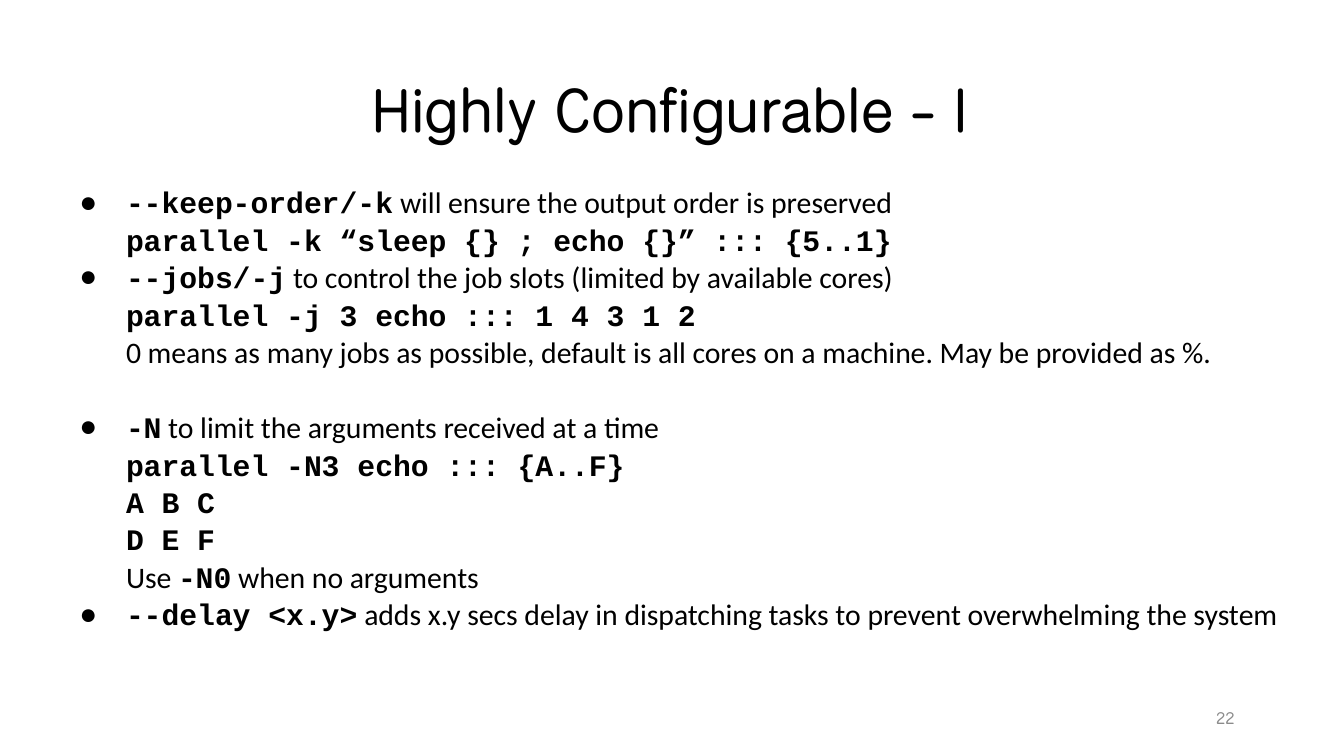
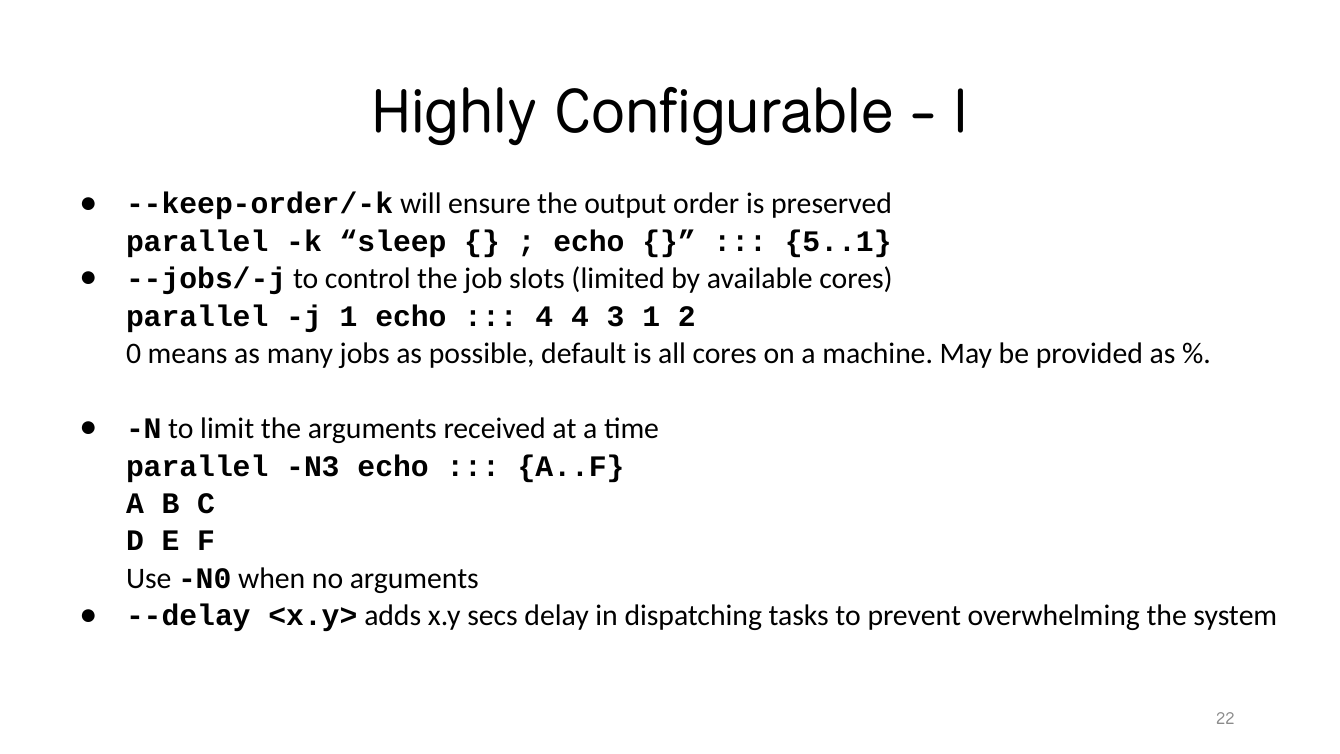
j 3: 3 -> 1 (348, 316)
1: 1 -> 4 (544, 316)
